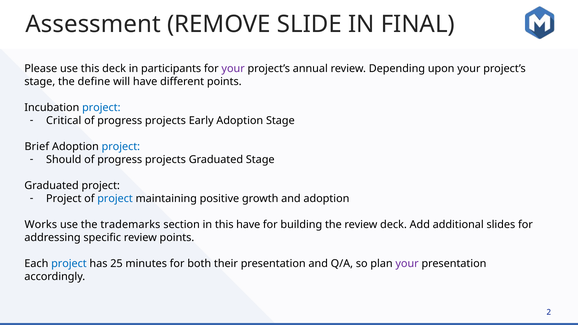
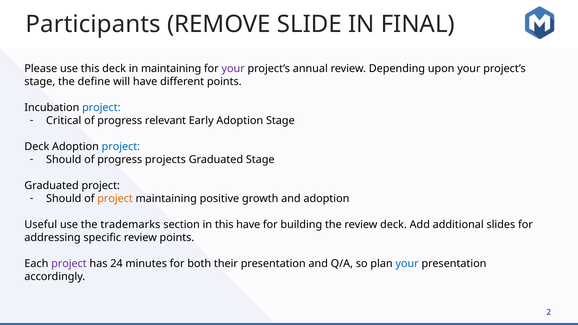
Assessment: Assessment -> Participants (93, 24)
in participants: participants -> maintaining (171, 69)
projects: projects -> relevant (166, 121)
Brief: Brief -> Deck (37, 147)
Project: Project -> Should (64, 199)
project colour: blue -> orange (115, 199)
Works: Works -> Useful (41, 225)
project colour: blue -> purple (69, 264)
25: 25 -> 24 (116, 264)
your colour: purple -> blue (407, 264)
